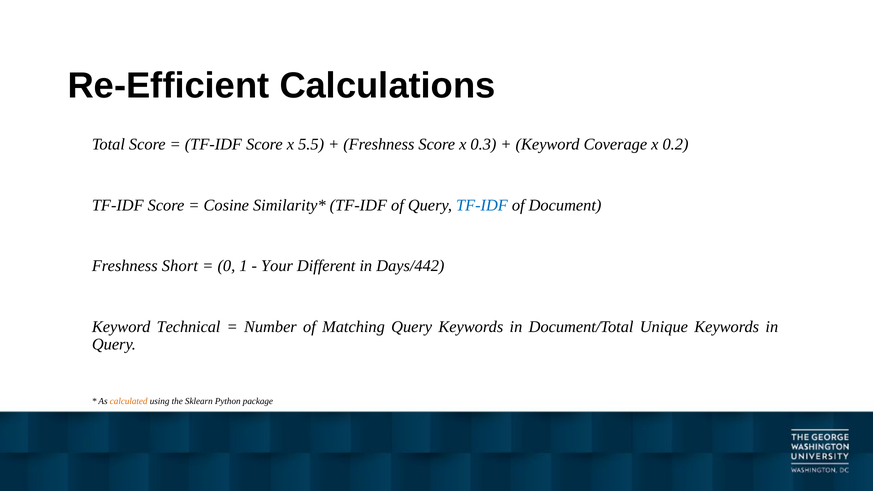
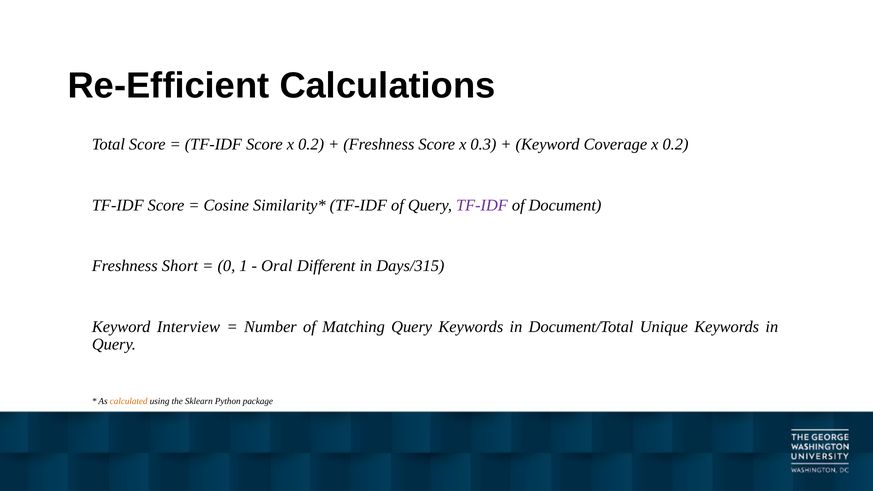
Score x 5.5: 5.5 -> 0.2 (311, 144)
TF-IDF colour: blue -> purple (482, 205)
Your: Your -> Oral (277, 266)
Days/442: Days/442 -> Days/315 (410, 266)
Technical: Technical -> Interview (188, 327)
